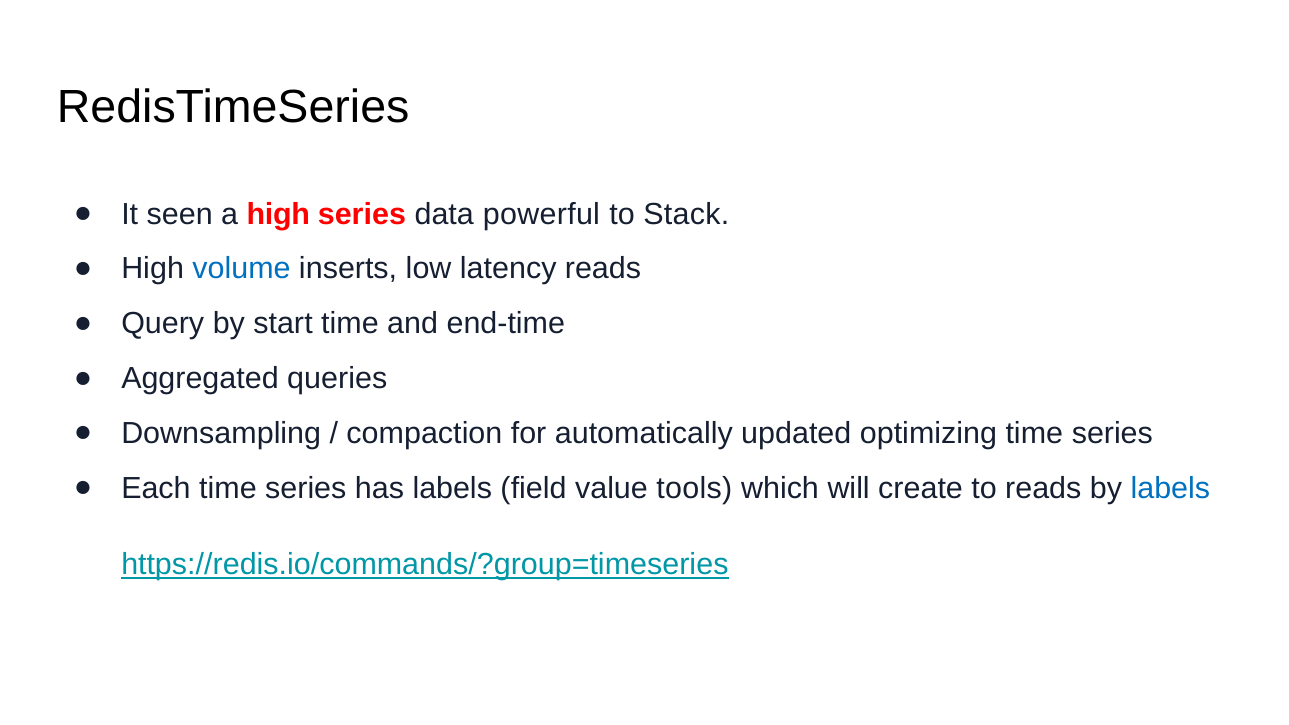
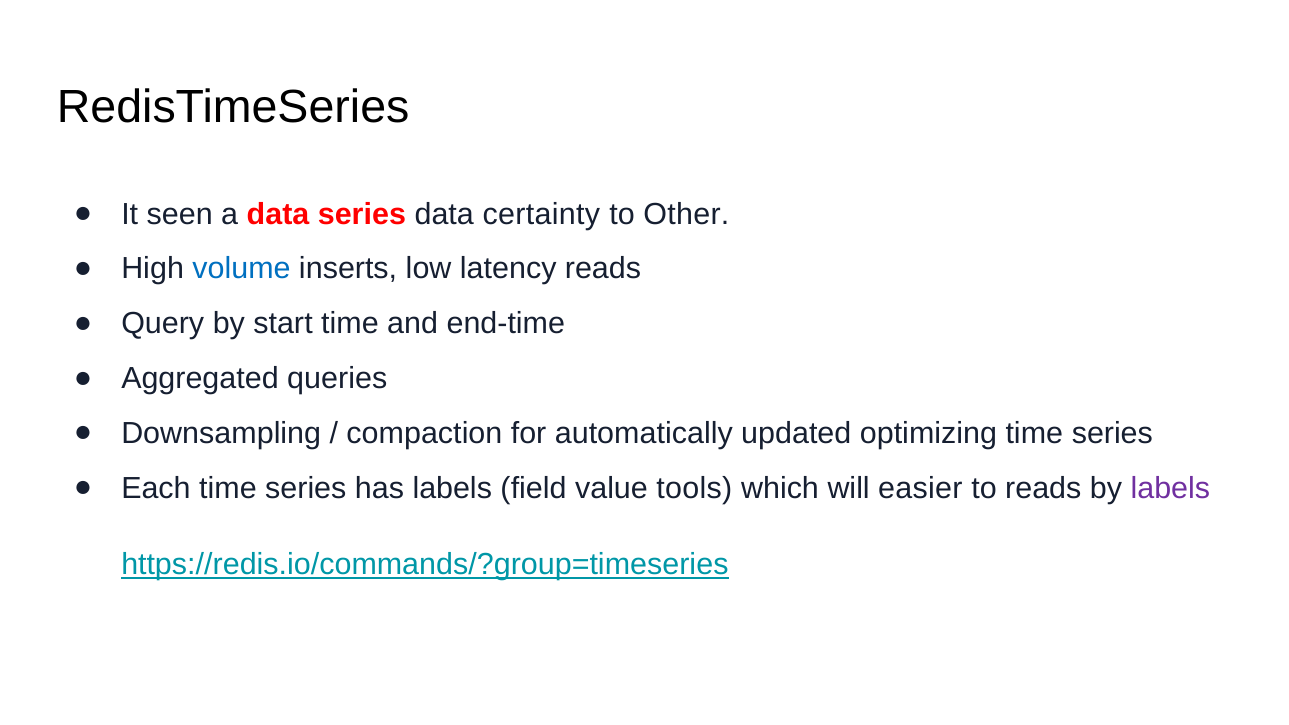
a high: high -> data (278, 214)
powerful: powerful -> certainty (541, 214)
Stack: Stack -> Other (686, 214)
create: create -> easier (920, 488)
labels colour: blue -> purple (1170, 488)
